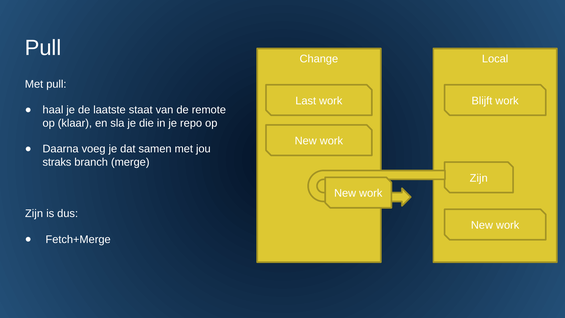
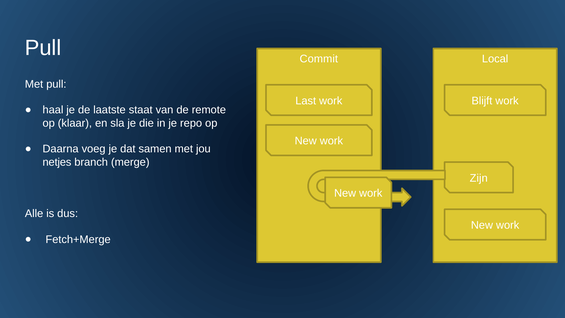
Change: Change -> Commit (319, 59)
straks: straks -> netjes (57, 162)
Zijn: Zijn -> Alle (34, 214)
